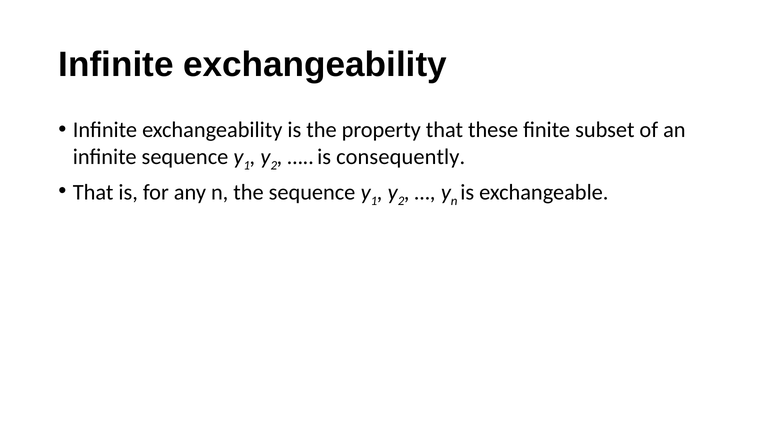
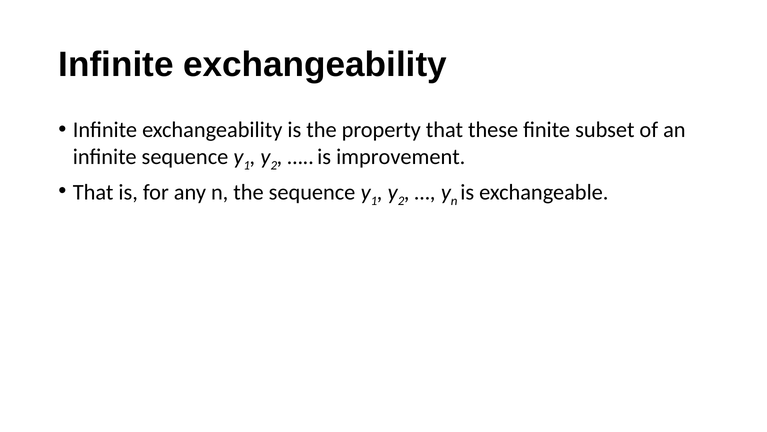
consequently: consequently -> improvement (401, 156)
